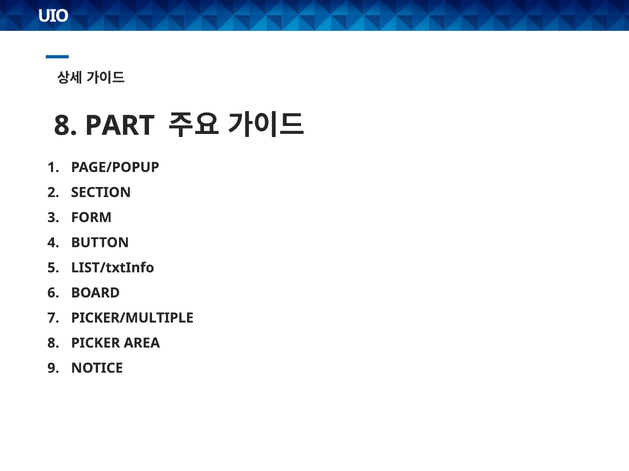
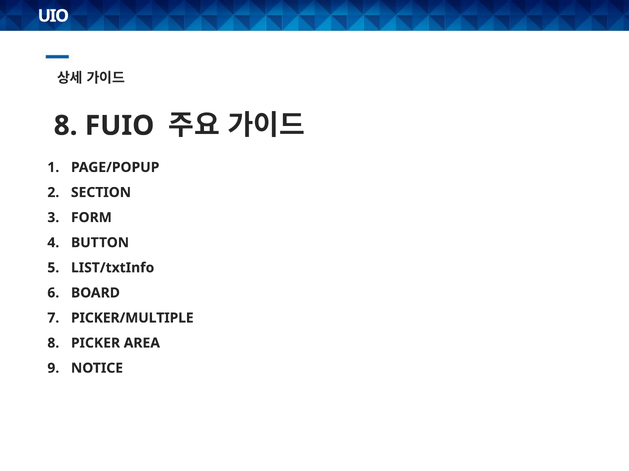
PART: PART -> FUIO (120, 126)
